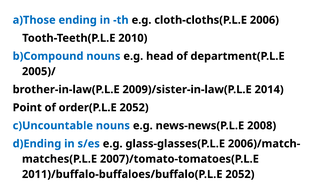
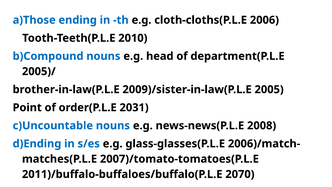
2014: 2014 -> 2005 (269, 89)
order(P.L.E 2052: 2052 -> 2031 (134, 107)
2011)/buffalo-buffaloes/buffalo(P.L.E 2052: 2052 -> 2070 (240, 174)
